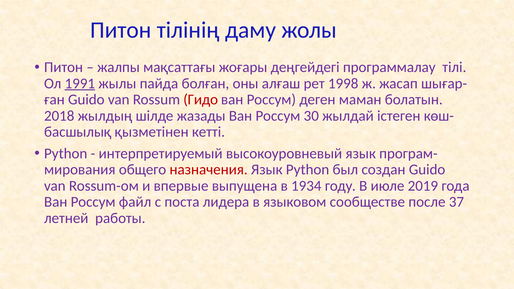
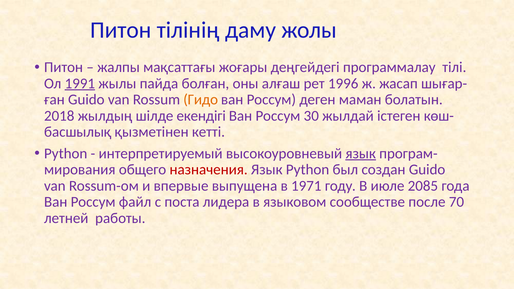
1998: 1998 -> 1996 (343, 84)
Гидо colour: red -> orange (201, 100)
жазады: жазады -> екендігі (201, 116)
язык underline: none -> present (361, 154)
1934: 1934 -> 1971 (306, 186)
2019: 2019 -> 2085 (423, 186)
37: 37 -> 70 (456, 202)
